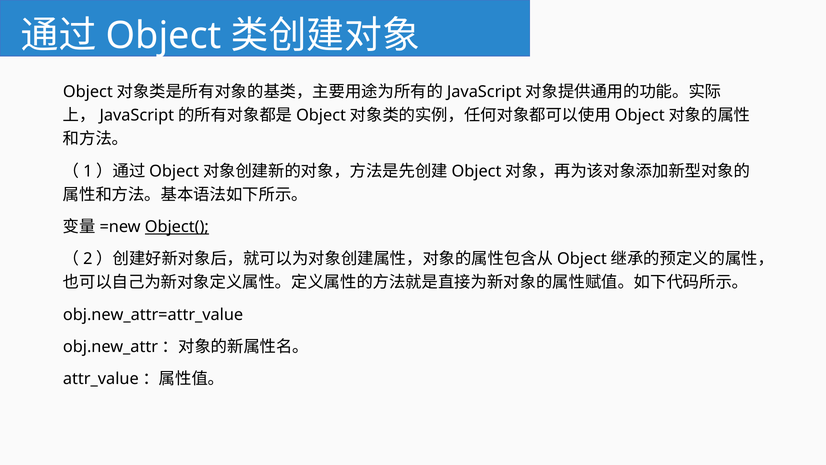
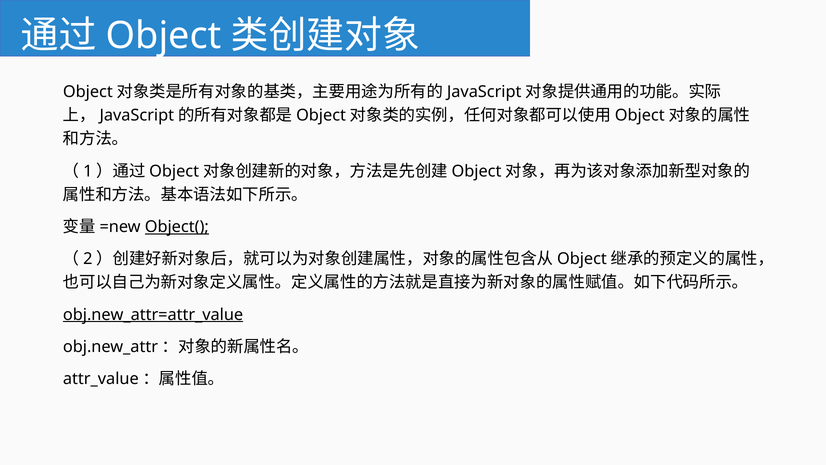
obj.new_attr=attr_value underline: none -> present (153, 314)
